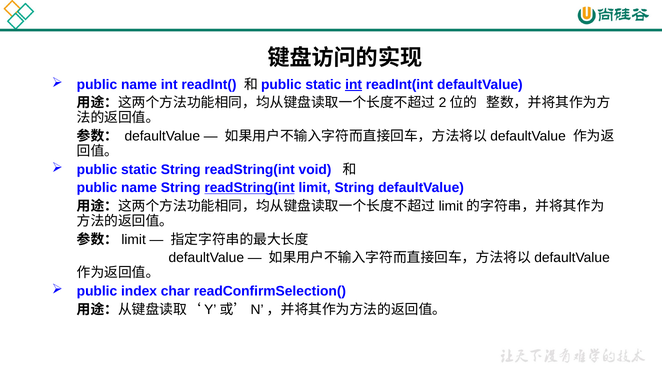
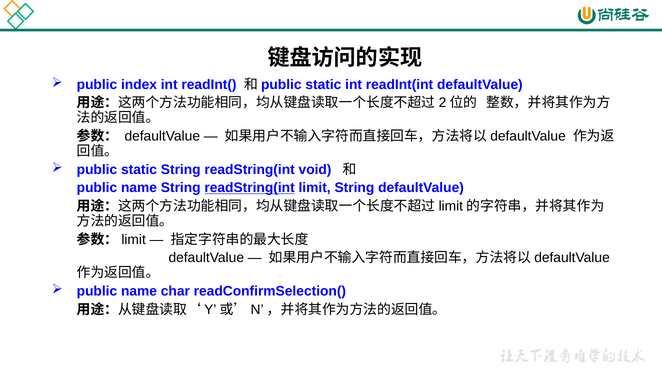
name: name -> index (139, 84)
int underline: present -> none (354, 84)
index: index -> name (139, 291)
